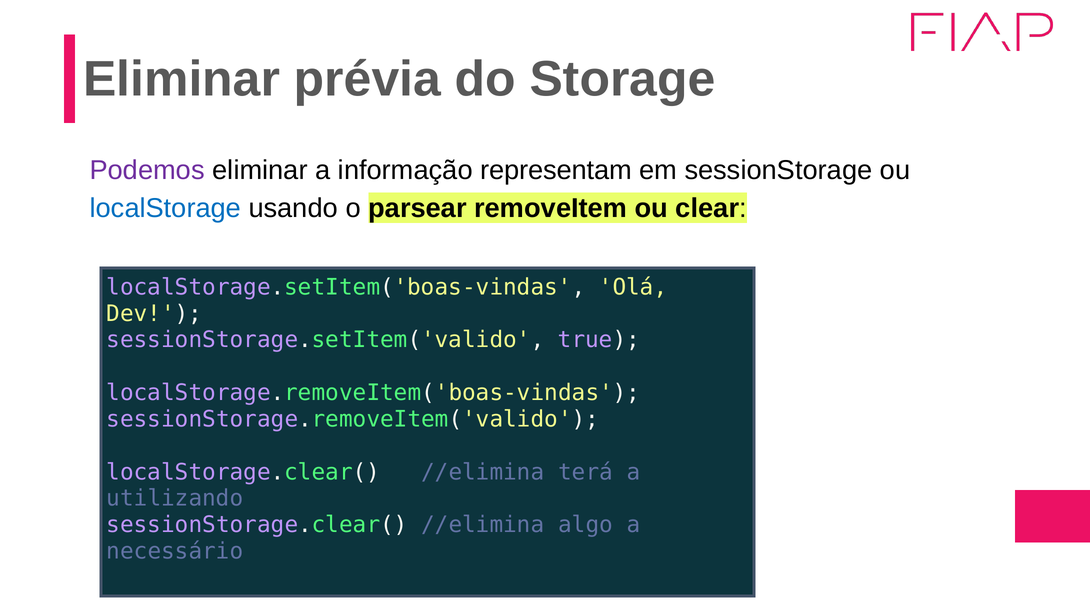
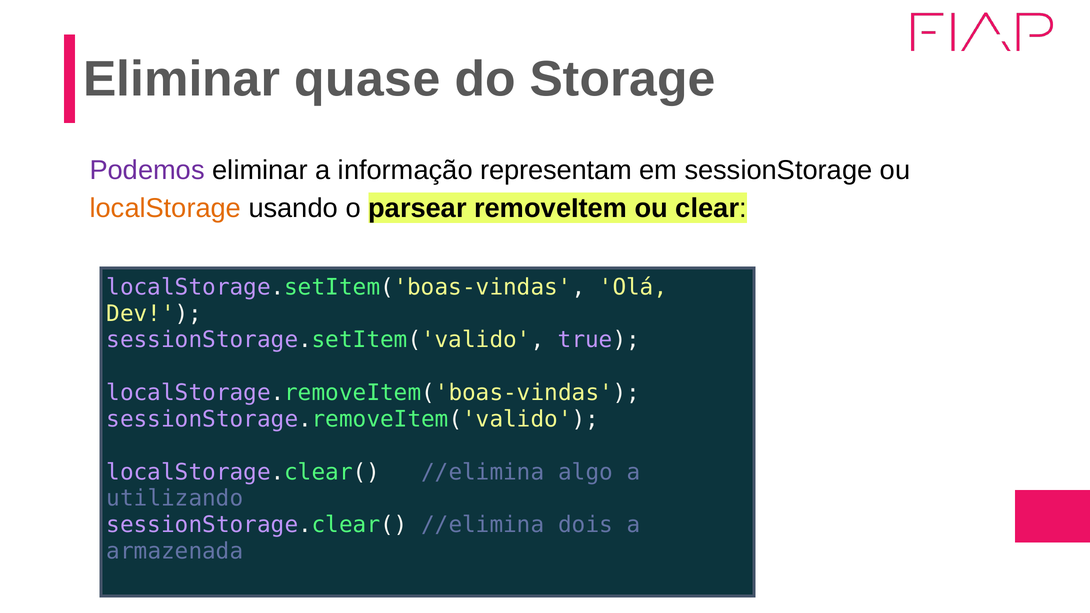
prévia: prévia -> quase (367, 79)
localStorage colour: blue -> orange (165, 208)
terá: terá -> algo (586, 472)
algo: algo -> dois (586, 525)
necessário: necessário -> armazenada (175, 551)
